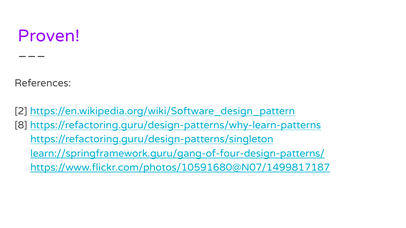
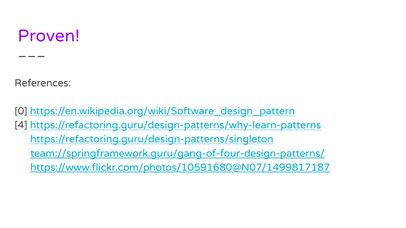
2: 2 -> 0 (21, 111)
8: 8 -> 4 (21, 125)
learn://springframework.guru/gang-of-four-design-patterns/: learn://springframework.guru/gang-of-four-design-patterns/ -> team://springframework.guru/gang-of-four-design-patterns/ (178, 154)
